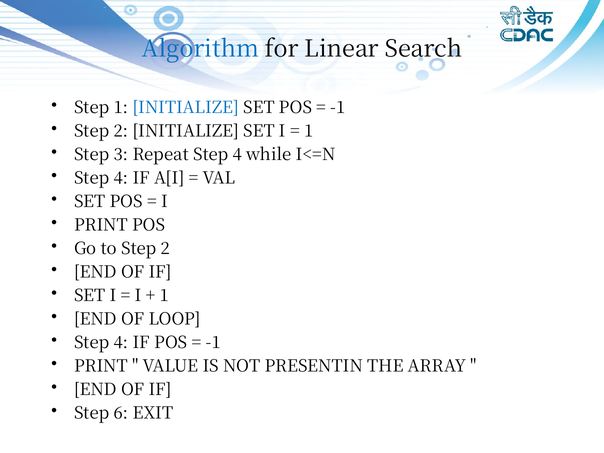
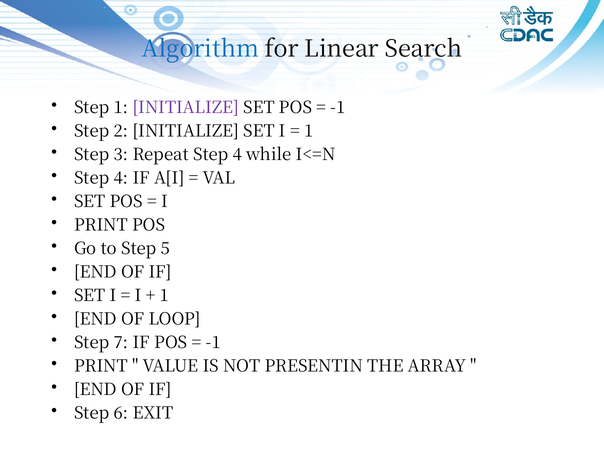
INITIALIZE colour: blue -> purple (186, 108)
to Step 2: 2 -> 5 (165, 249)
4: 4 -> 7 (121, 343)
